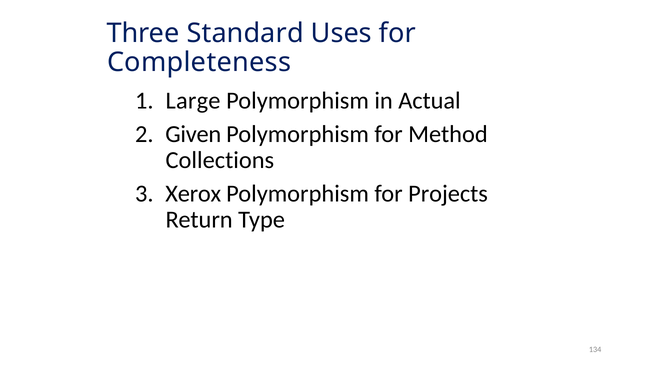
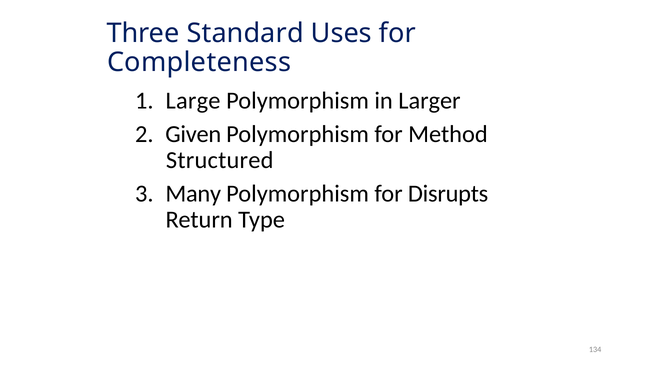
Actual: Actual -> Larger (429, 101)
Collections: Collections -> Structured (220, 160)
Xerox: Xerox -> Many (193, 194)
Projects: Projects -> Disrupts (448, 194)
